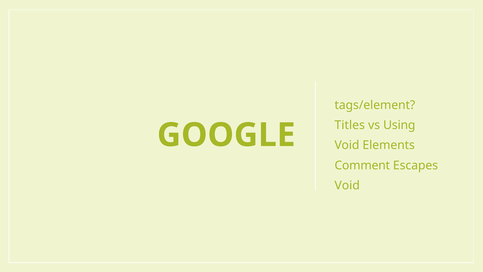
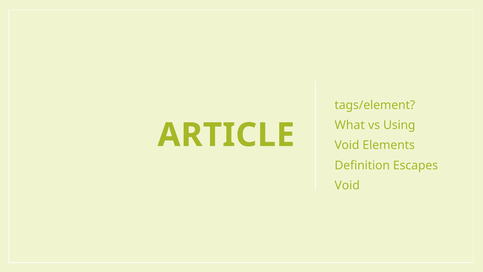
Titles: Titles -> What (350, 125)
GOOGLE: GOOGLE -> ARTICLE (226, 135)
Comment: Comment -> Definition (362, 165)
